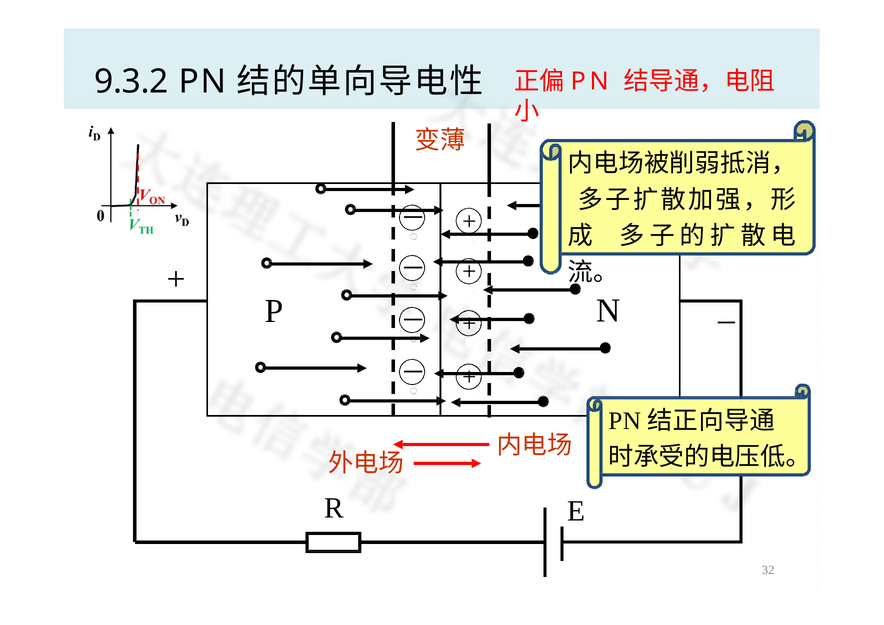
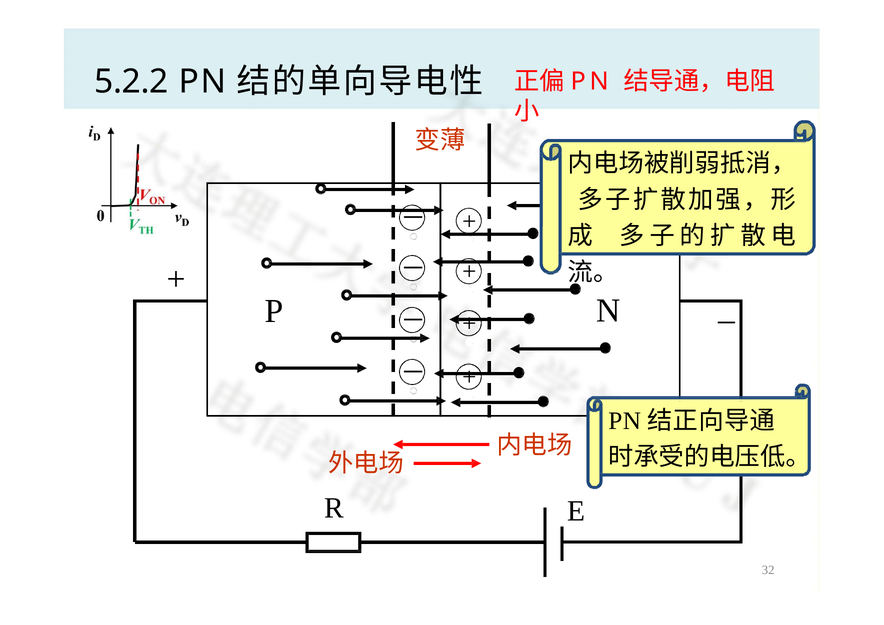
9.3.2: 9.3.2 -> 5.2.2 (131, 82)
